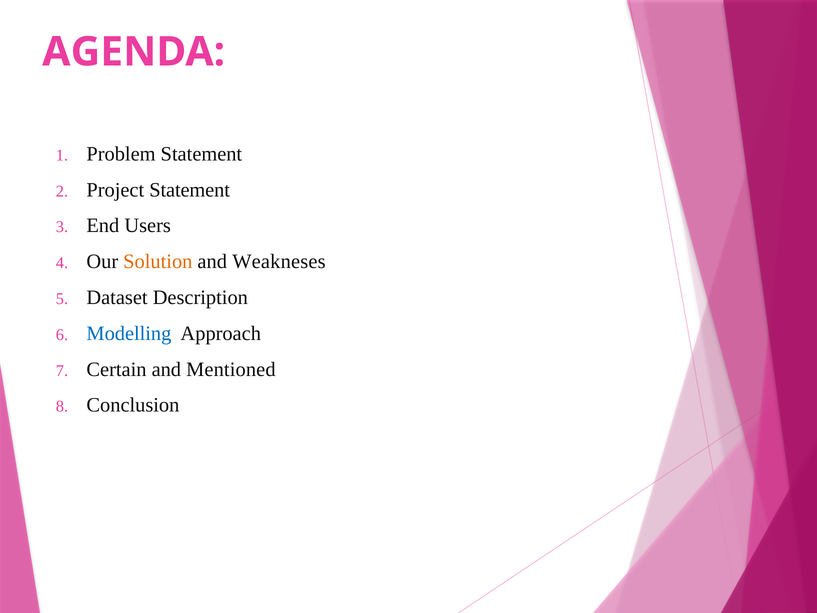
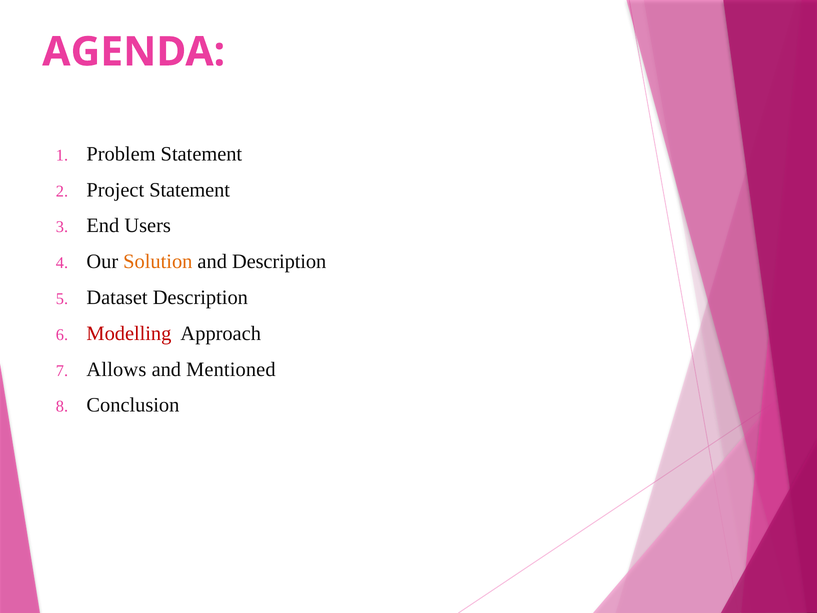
and Weakneses: Weakneses -> Description (279, 262)
Modelling colour: blue -> red (129, 333)
Certain: Certain -> Allows (116, 369)
